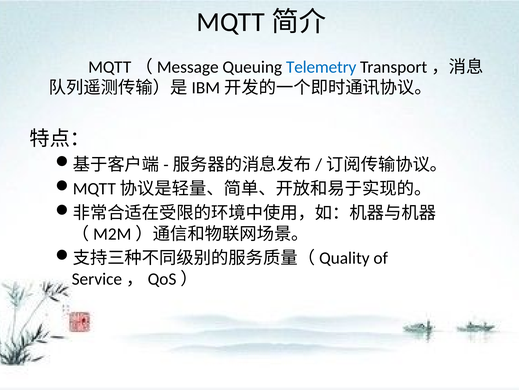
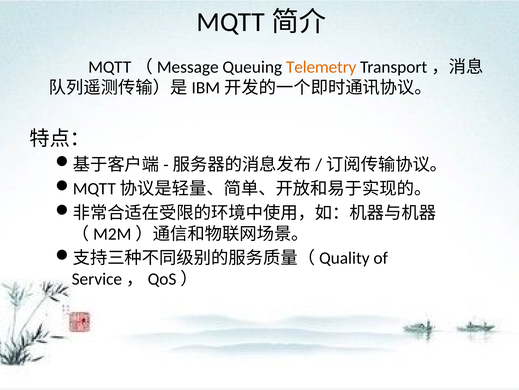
Telemetry colour: blue -> orange (321, 67)
